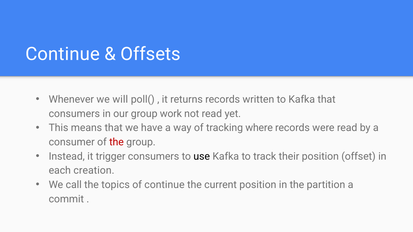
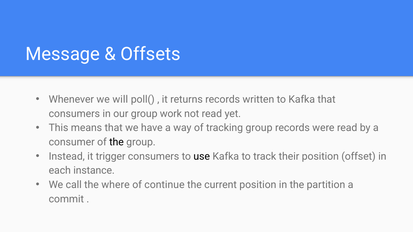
Continue: Continue -> Message (63, 54)
tracking where: where -> group (259, 128)
the colour: red -> black (117, 142)
creation: creation -> instance (94, 171)
topics: topics -> where (116, 185)
